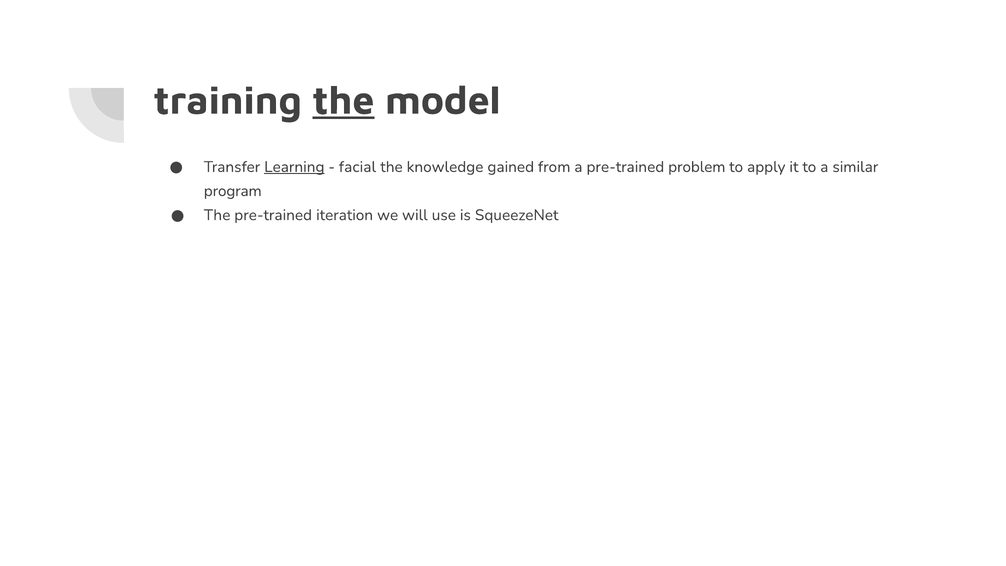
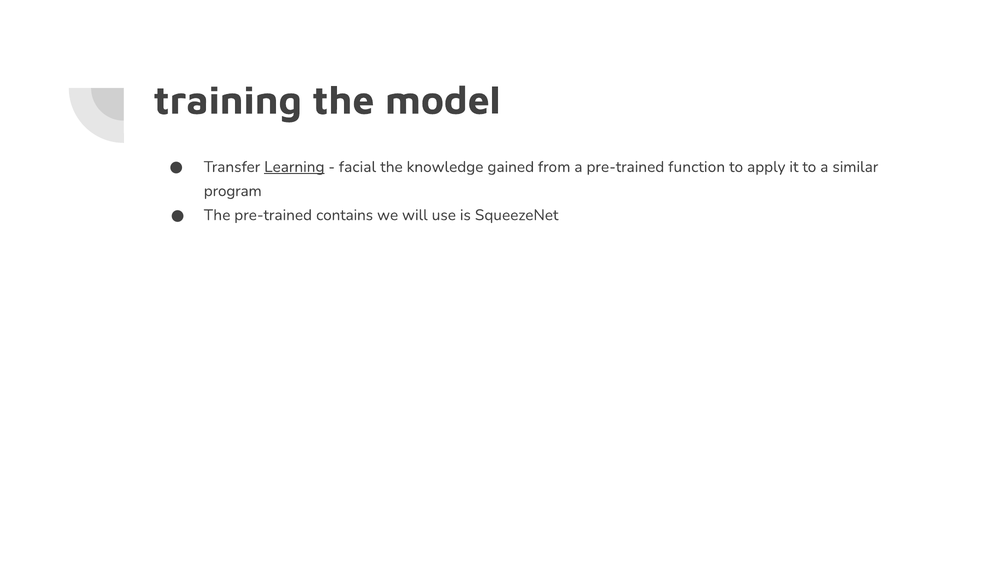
the underline: present -> none (343, 101)
problem: problem -> function (697, 167)
iteration: iteration -> contains (345, 215)
